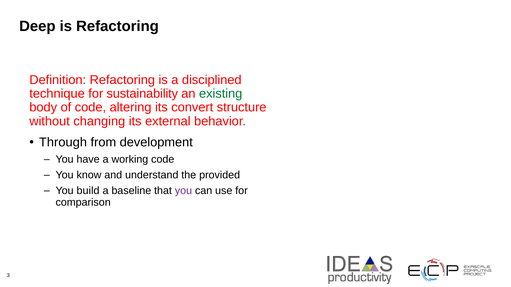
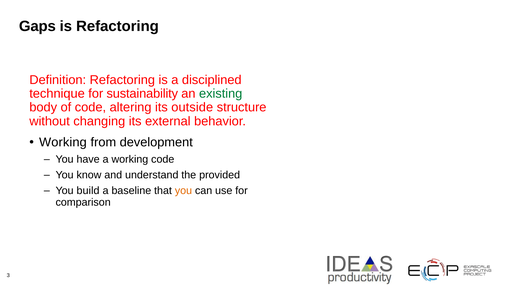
Deep: Deep -> Gaps (37, 26)
convert: convert -> outside (192, 108)
Through: Through -> Working (63, 143)
you colour: purple -> orange (183, 191)
